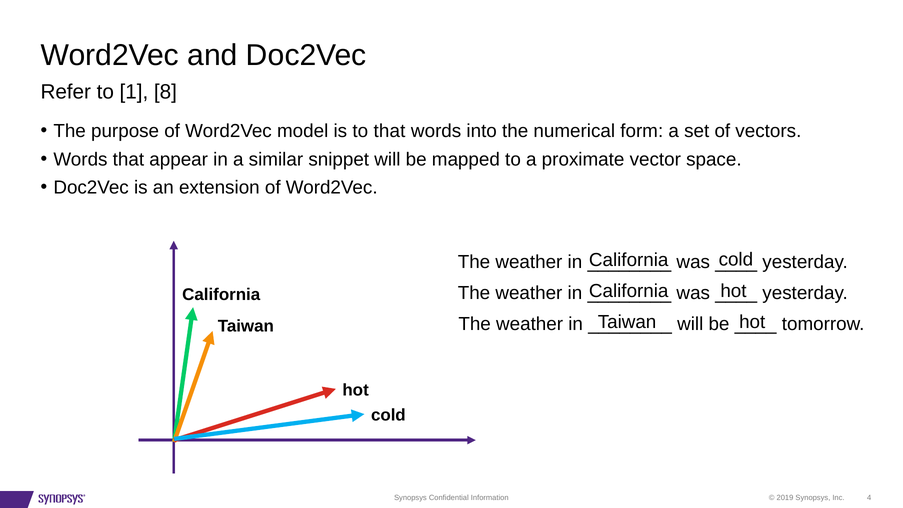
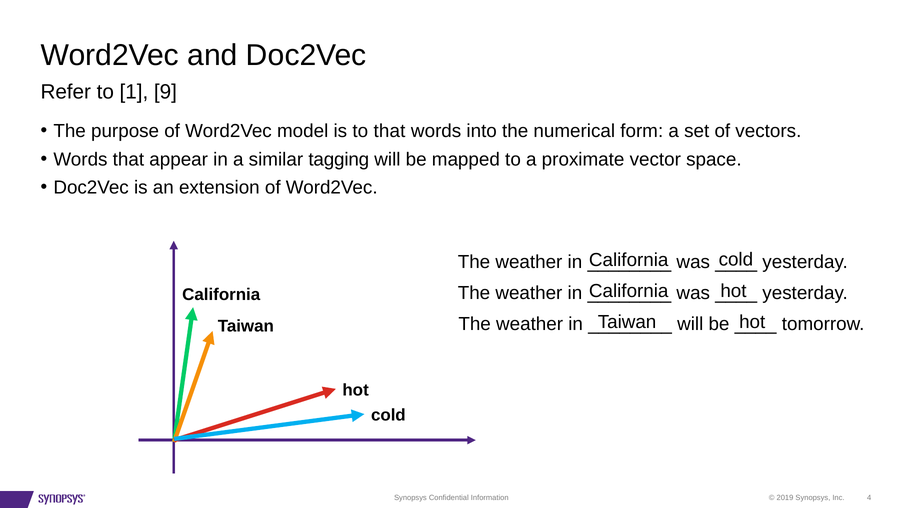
8: 8 -> 9 (165, 92)
snippet: snippet -> tagging (339, 159)
